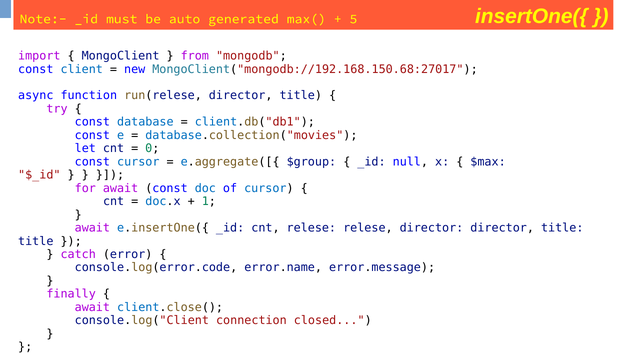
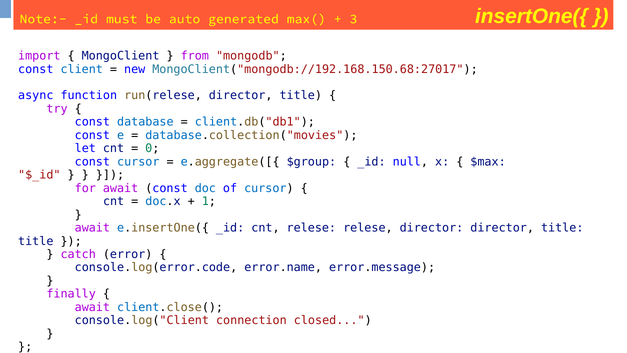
5: 5 -> 3 (354, 19)
